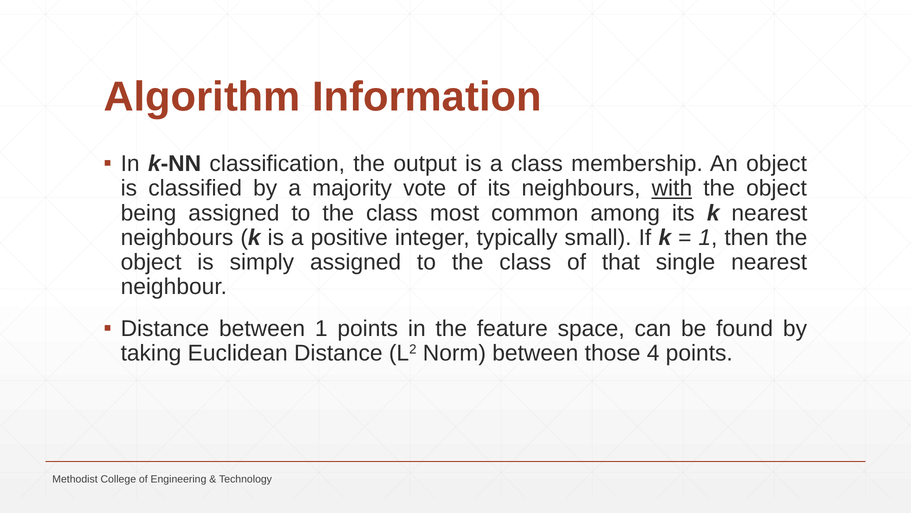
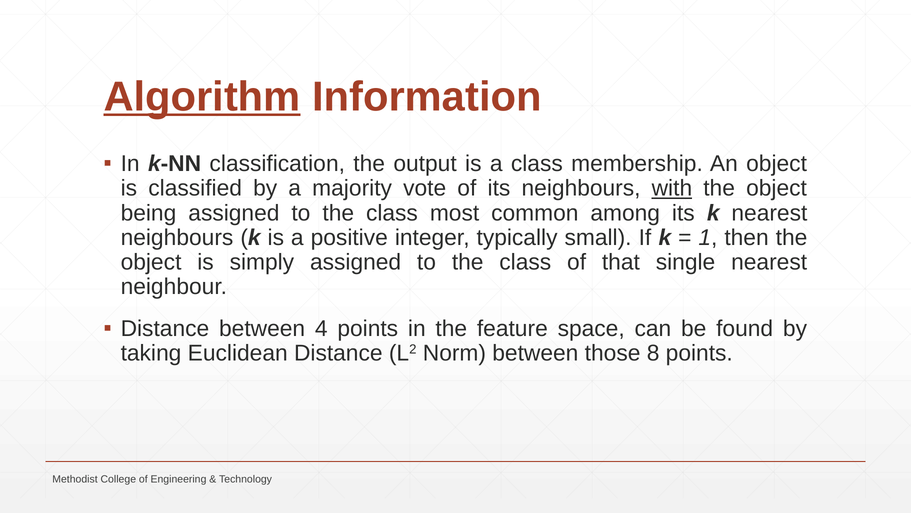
Algorithm underline: none -> present (202, 97)
between 1: 1 -> 4 (321, 328)
4: 4 -> 8 (653, 353)
